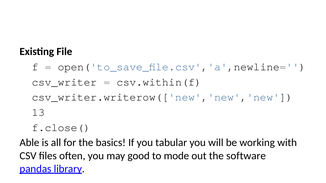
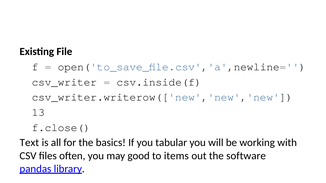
csv.within(f: csv.within(f -> csv.inside(f (159, 82)
Able: Able -> Text (29, 143)
mode: mode -> items (176, 156)
